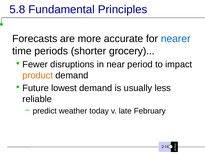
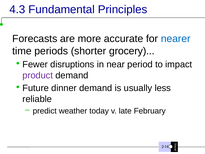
5.8: 5.8 -> 4.3 (17, 9)
product colour: orange -> purple (38, 75)
lowest: lowest -> dinner (64, 88)
